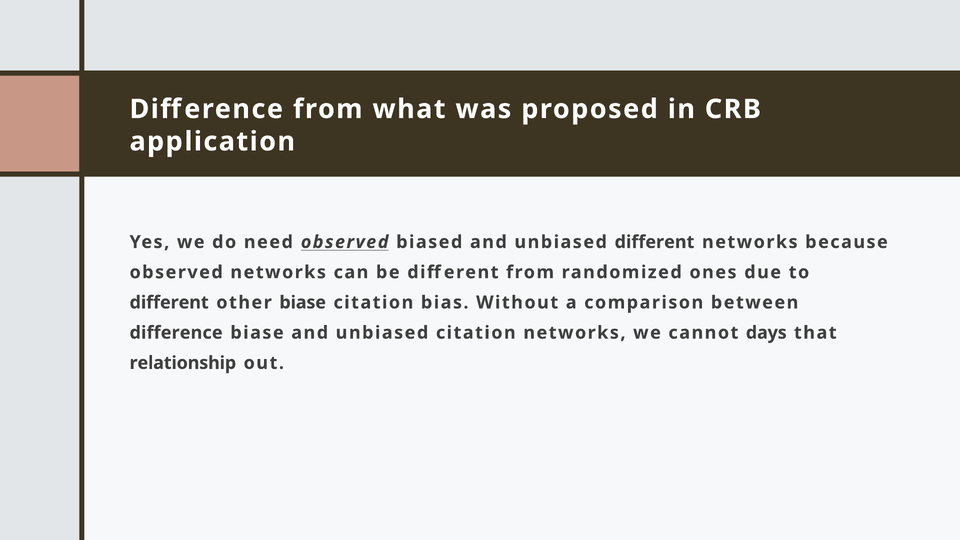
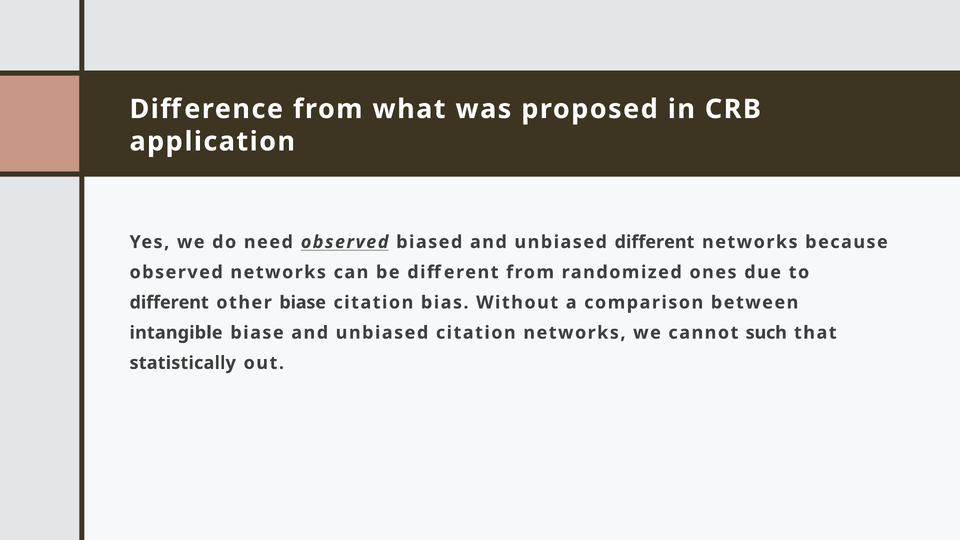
difference: difference -> intangible (176, 333)
days: days -> such (766, 333)
relationship: relationship -> statistically (183, 363)
